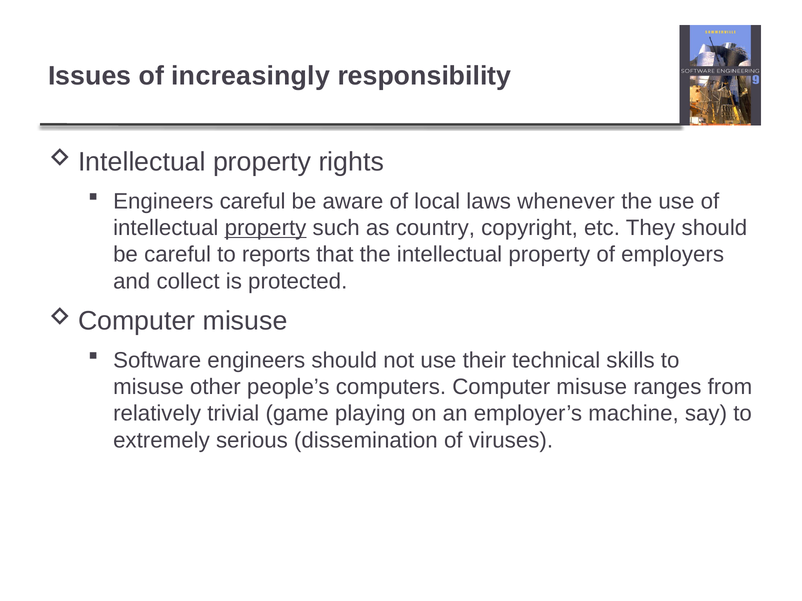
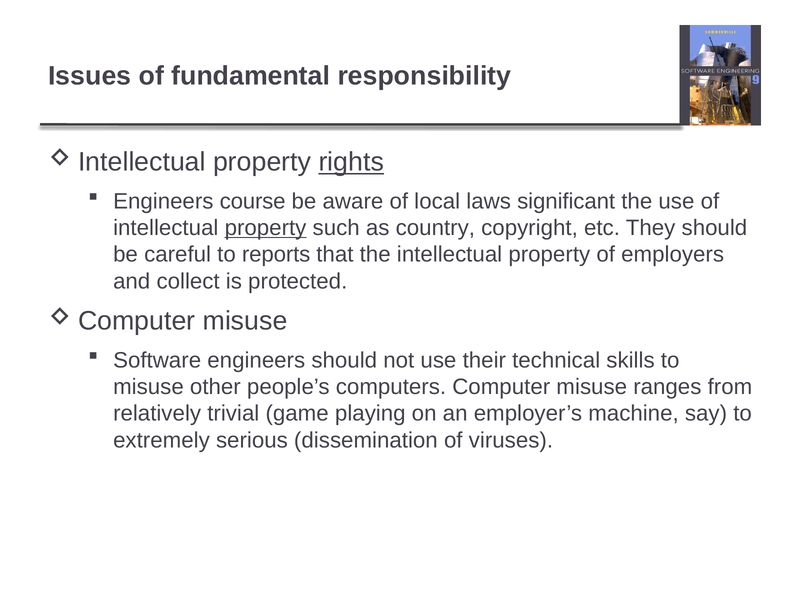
increasingly: increasingly -> fundamental (251, 76)
rights underline: none -> present (351, 162)
Engineers careful: careful -> course (253, 201)
whenever: whenever -> significant (566, 201)
